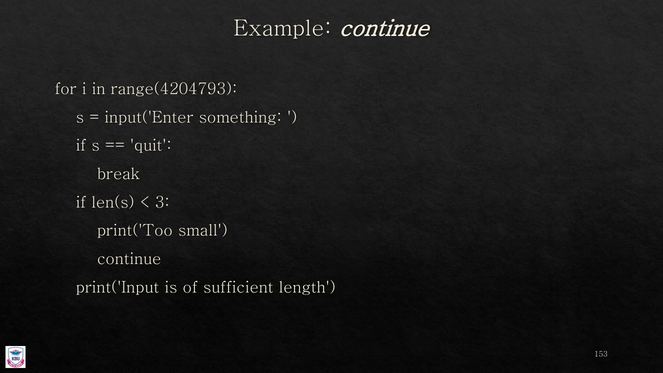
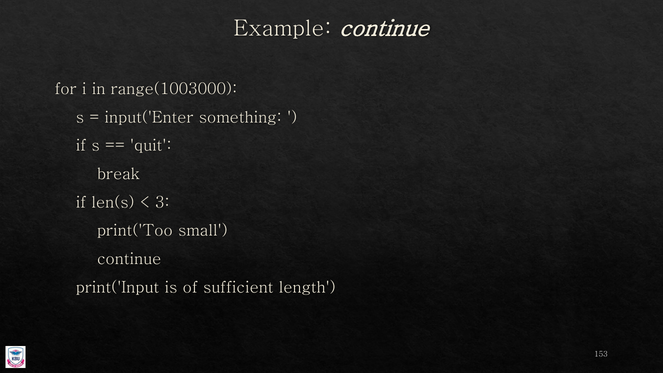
range(4204793: range(4204793 -> range(1003000 (174, 89)
